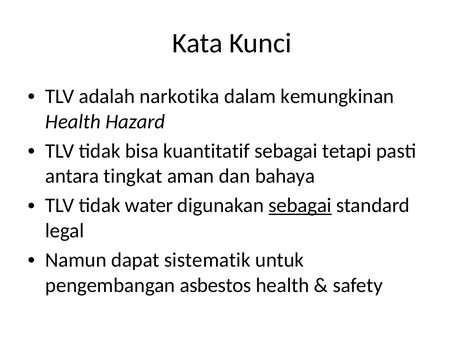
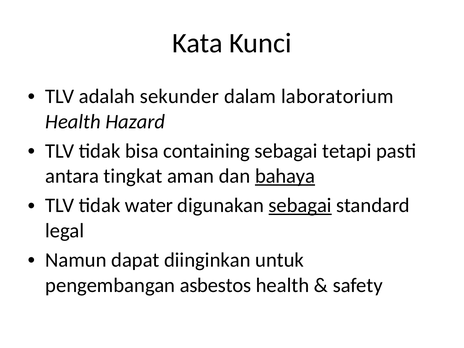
narkotika: narkotika -> sekunder (179, 96)
kemungkinan: kemungkinan -> laboratorium (337, 96)
kuantitatif: kuantitatif -> containing (207, 151)
bahaya underline: none -> present (285, 176)
sistematik: sistematik -> diinginkan (207, 260)
